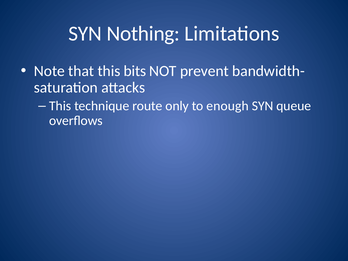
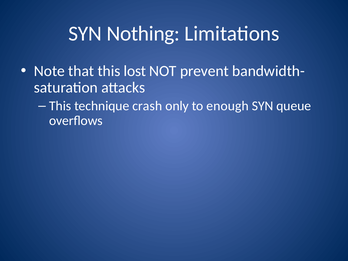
bits: bits -> lost (135, 71)
route: route -> crash (147, 106)
